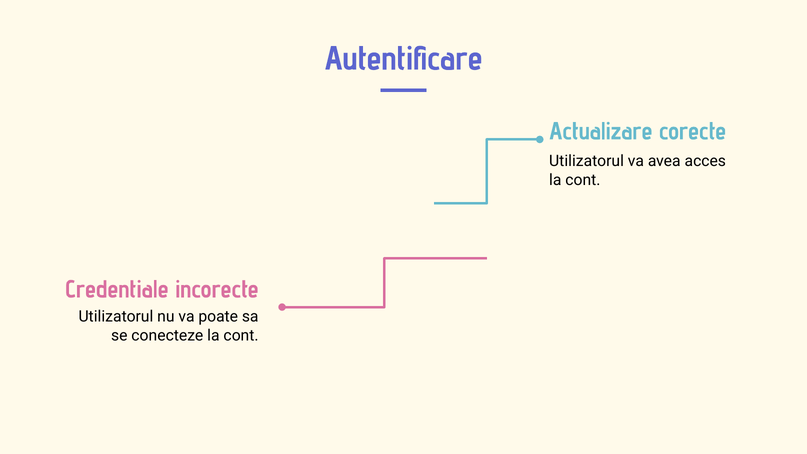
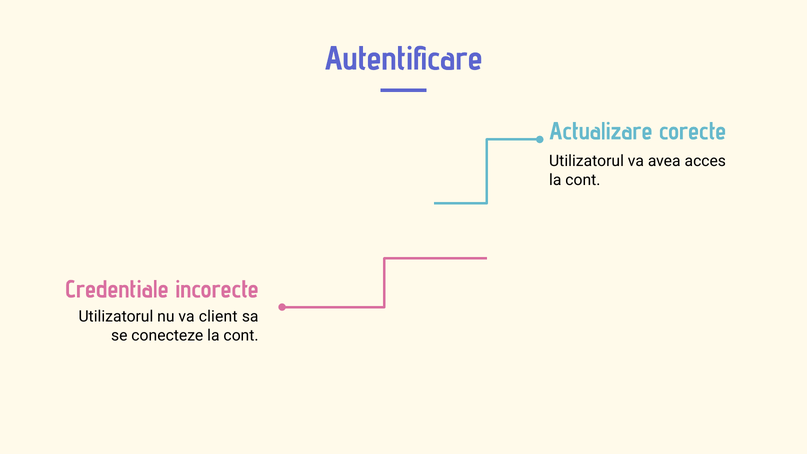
poate: poate -> client (218, 317)
